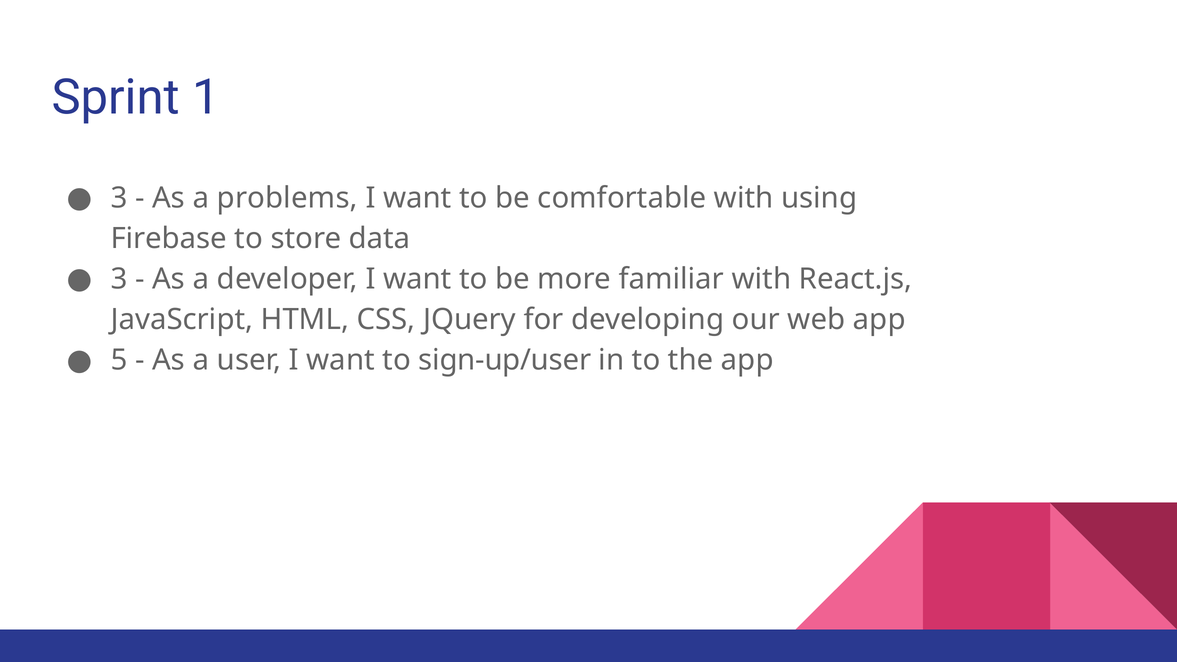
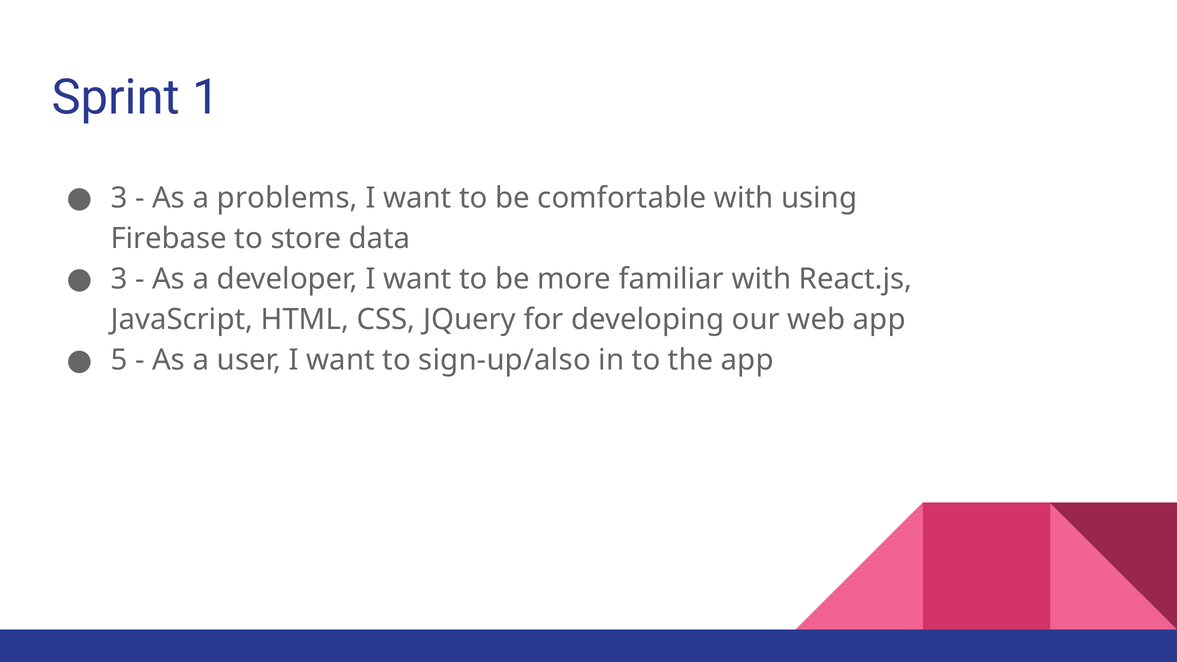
sign-up/user: sign-up/user -> sign-up/also (505, 360)
